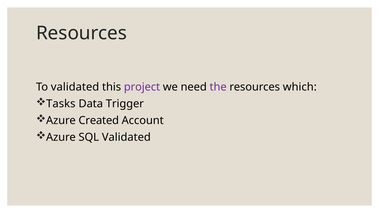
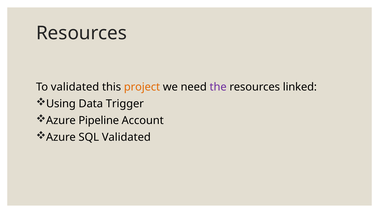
project colour: purple -> orange (142, 87)
which: which -> linked (300, 87)
Tasks: Tasks -> Using (61, 104)
Created: Created -> Pipeline (99, 121)
